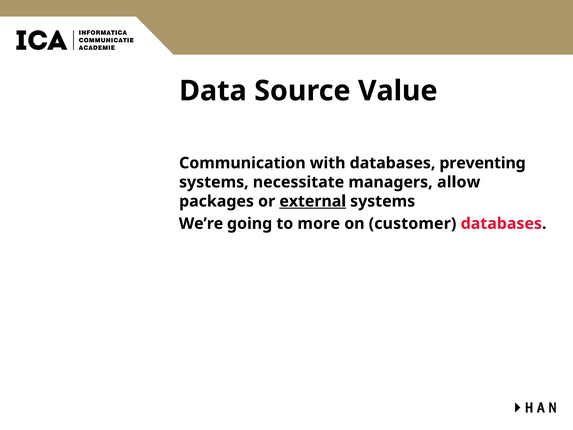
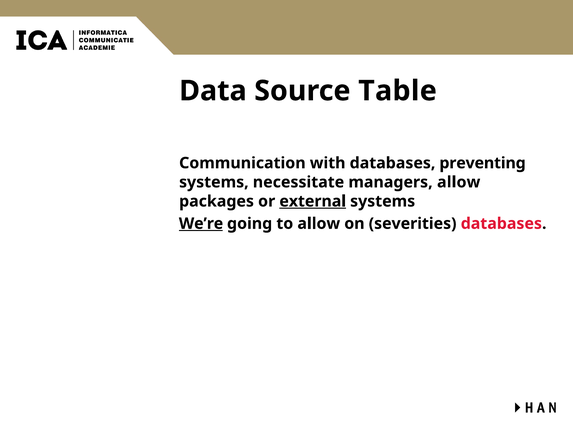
Value: Value -> Table (398, 91)
We’re underline: none -> present (201, 223)
to more: more -> allow (319, 223)
customer: customer -> severities (413, 223)
